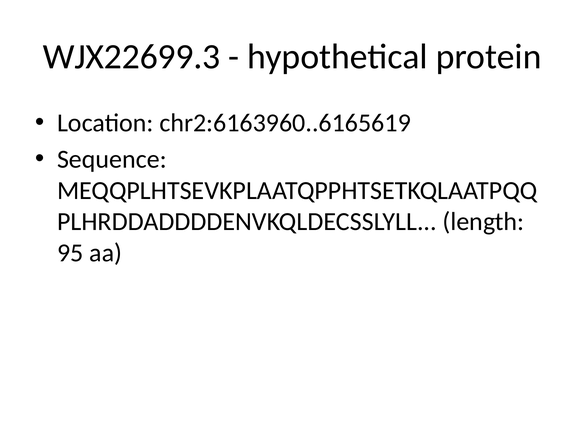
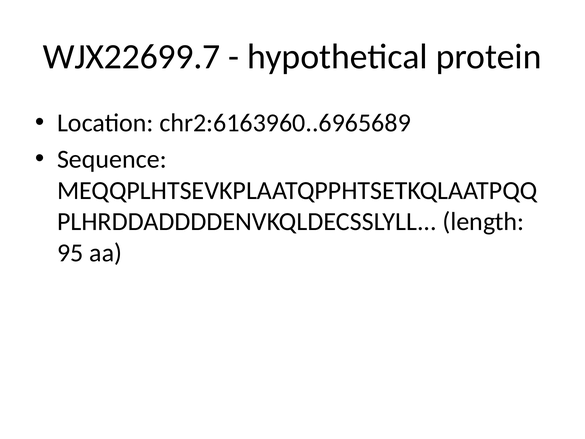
WJX22699.3: WJX22699.3 -> WJX22699.7 (132, 57)
chr2:6163960..6165619: chr2:6163960..6165619 -> chr2:6163960..6965689 (285, 123)
